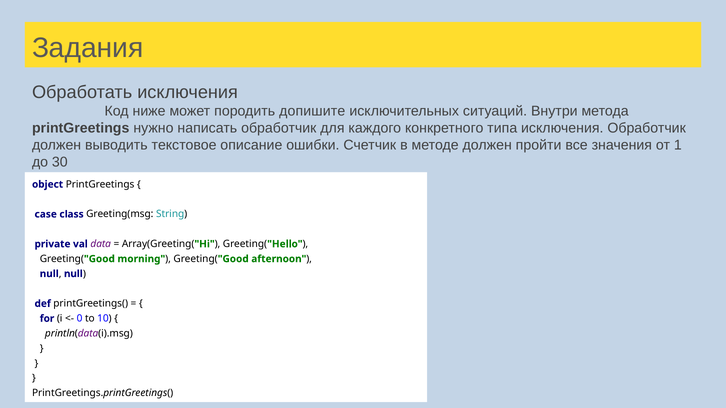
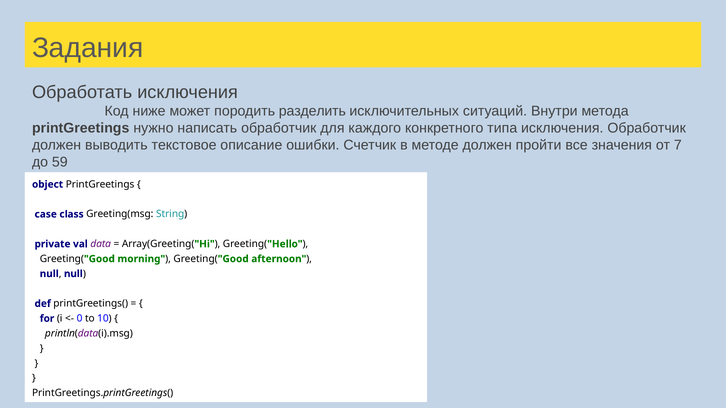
допишите: допишите -> разделить (312, 111)
1: 1 -> 7 (678, 145)
30: 30 -> 59 (60, 162)
